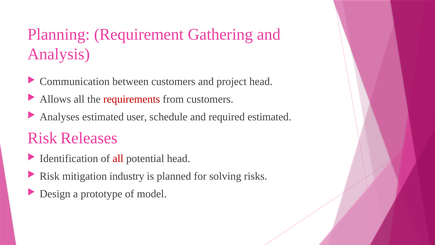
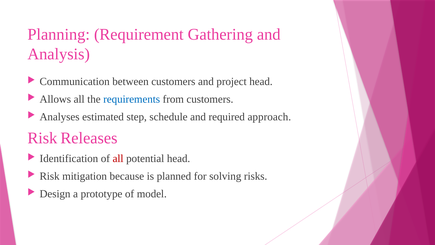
requirements colour: red -> blue (132, 99)
user: user -> step (137, 117)
required estimated: estimated -> approach (269, 117)
industry: industry -> because (127, 176)
